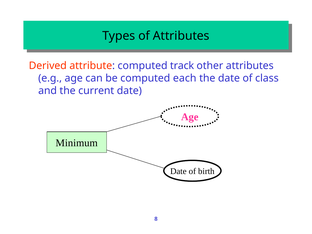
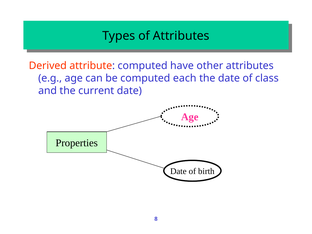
track: track -> have (182, 66)
Minimum: Minimum -> Properties (77, 143)
